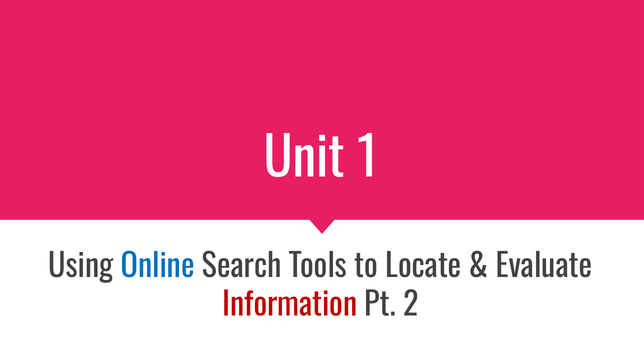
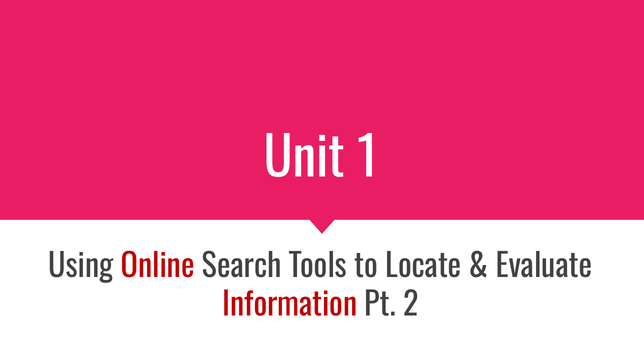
Online colour: blue -> red (158, 267)
